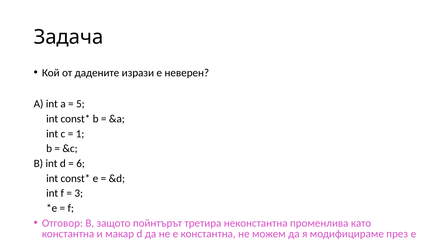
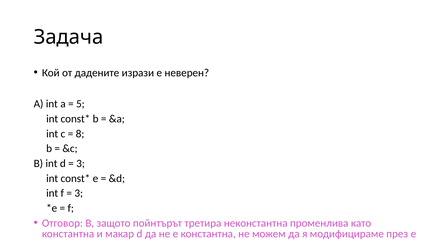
1: 1 -> 8 (80, 133)
6: 6 -> 3 (81, 163)
